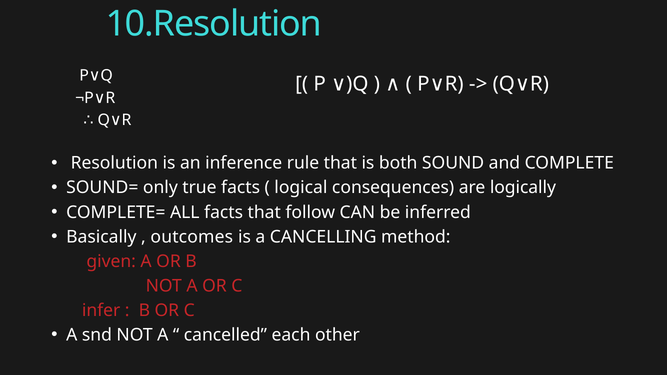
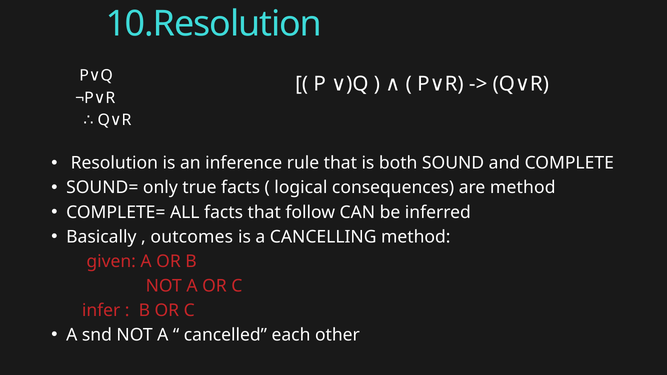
are logically: logically -> method (523, 188)
